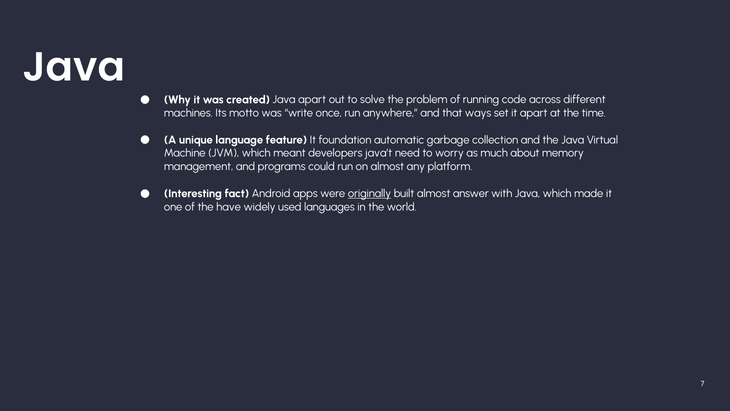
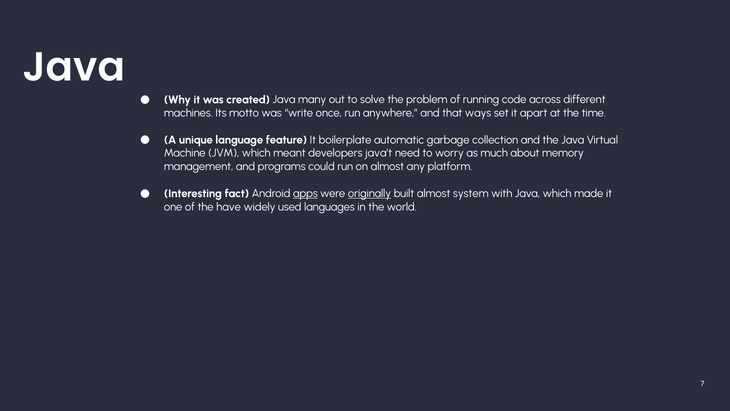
Java apart: apart -> many (312, 100)
foundation: foundation -> boilerplate (345, 140)
apps underline: none -> present (305, 193)
answer: answer -> system (471, 193)
